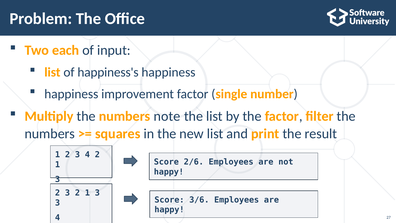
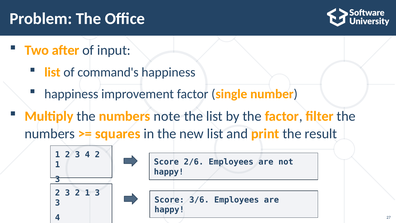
each: each -> after (66, 50)
happiness's: happiness's -> command's (108, 72)
